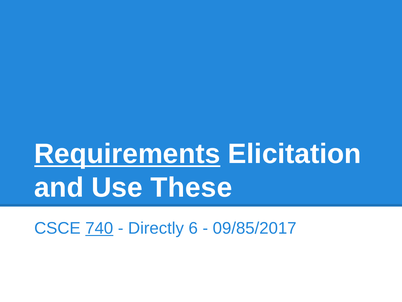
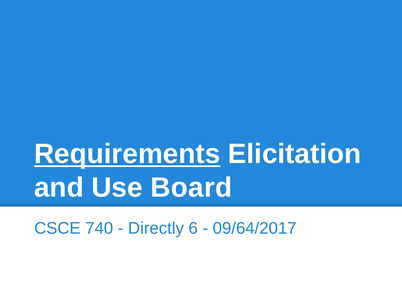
These: These -> Board (191, 187)
740 underline: present -> none (99, 228)
09/85/2017: 09/85/2017 -> 09/64/2017 (255, 228)
